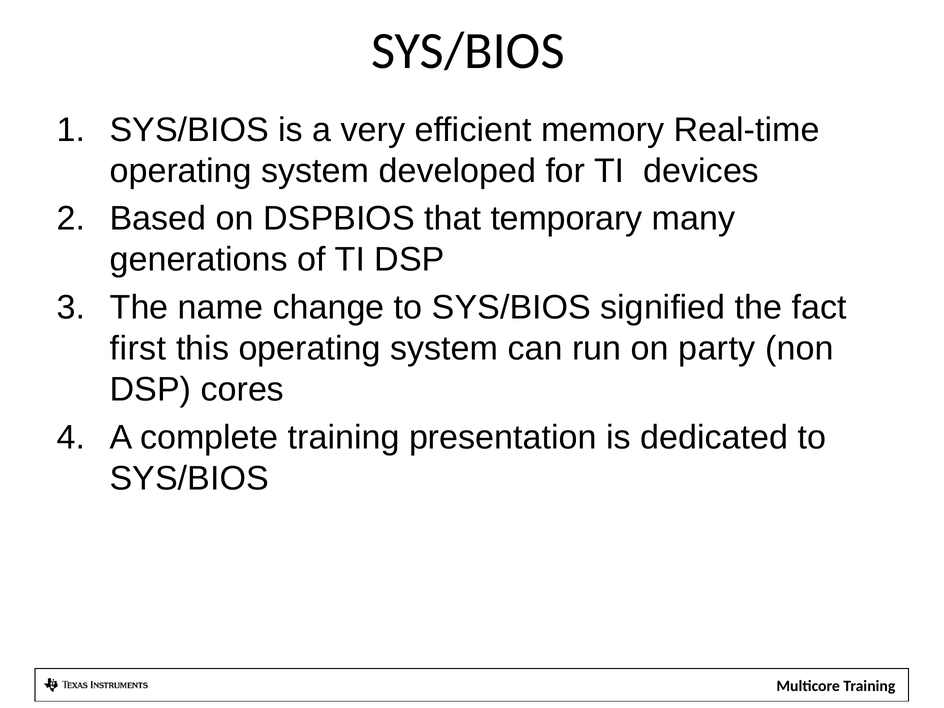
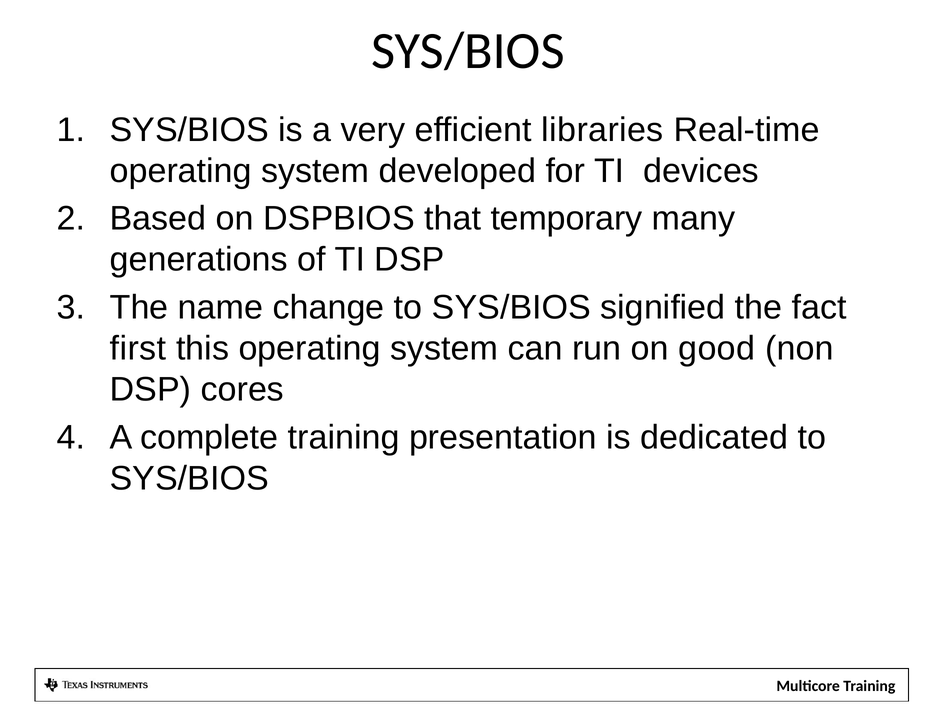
memory: memory -> libraries (602, 130)
party: party -> good (717, 348)
